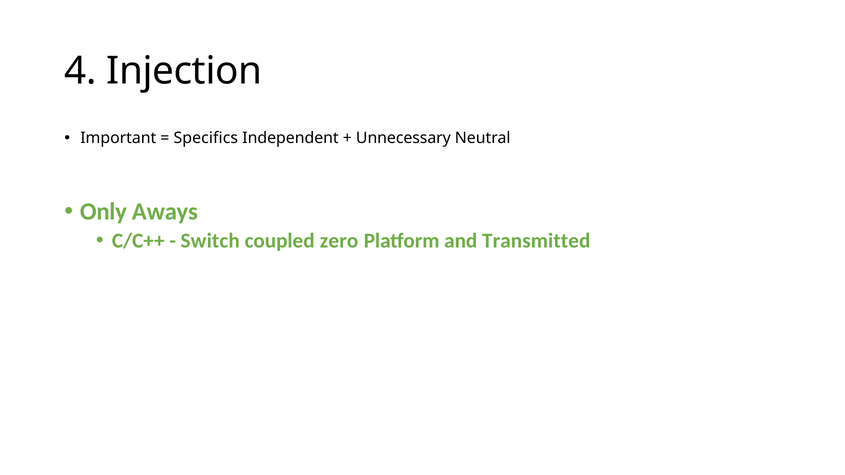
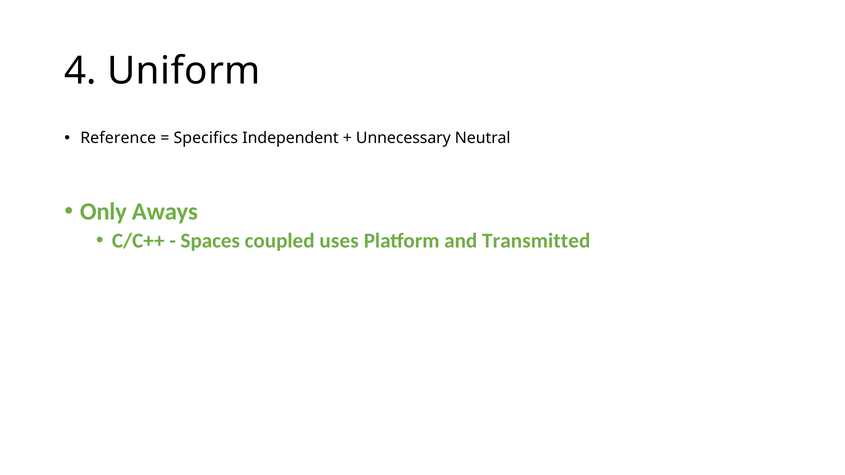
Injection: Injection -> Uniform (184, 71)
Important: Important -> Reference (118, 138)
Switch: Switch -> Spaces (210, 241)
zero: zero -> uses (339, 241)
